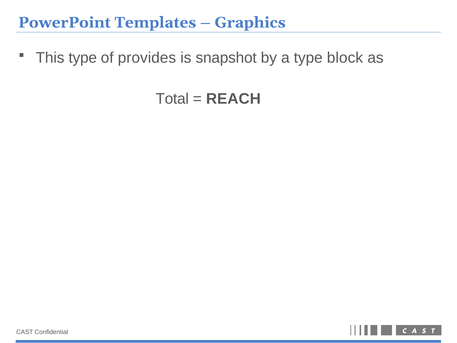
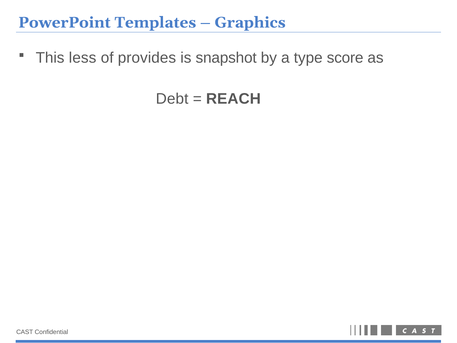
This type: type -> less (83, 58)
block: block -> score (345, 58)
Total: Total -> Debt (172, 99)
